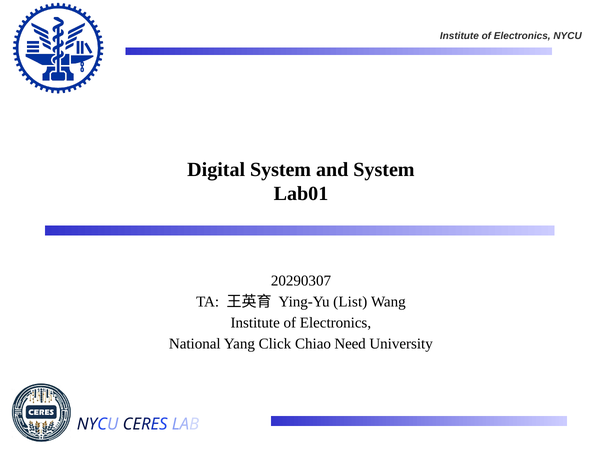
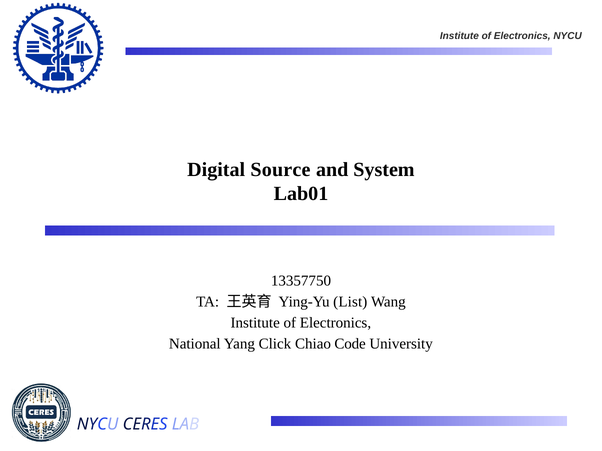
Digital System: System -> Source (280, 170)
20290307: 20290307 -> 13357750 (301, 281)
Need: Need -> Code (350, 344)
